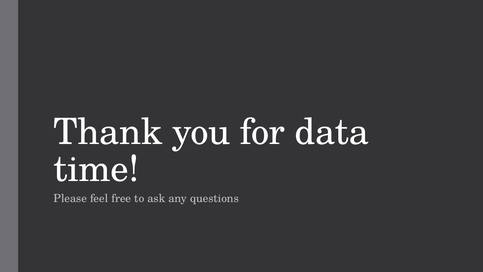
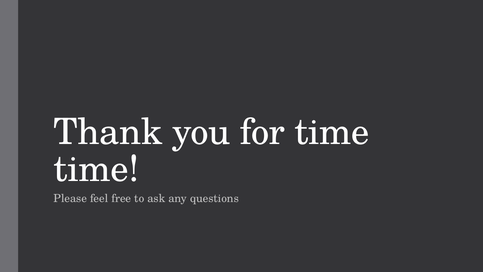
for data: data -> time (332, 132)
